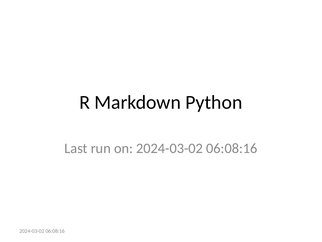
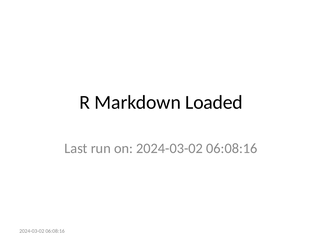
Python: Python -> Loaded (214, 102)
